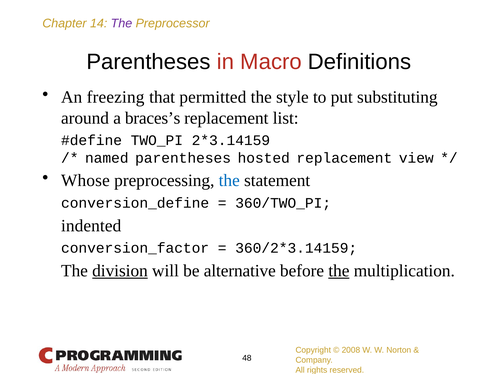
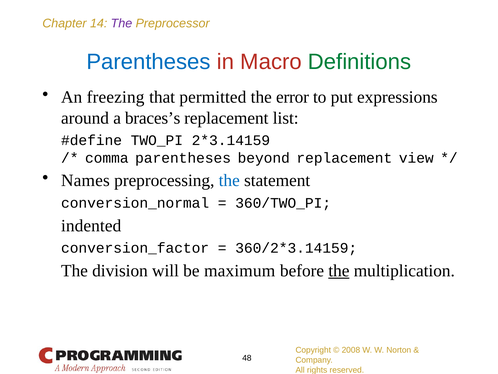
Parentheses colour: black -> blue (149, 62)
Definitions colour: black -> green (360, 62)
style: style -> error (292, 97)
substituting: substituting -> expressions (397, 97)
named: named -> comma (107, 158)
hosted: hosted -> beyond (264, 158)
Whose: Whose -> Names (85, 180)
conversion_define: conversion_define -> conversion_normal (135, 203)
division underline: present -> none (120, 270)
alternative: alternative -> maximum (240, 270)
